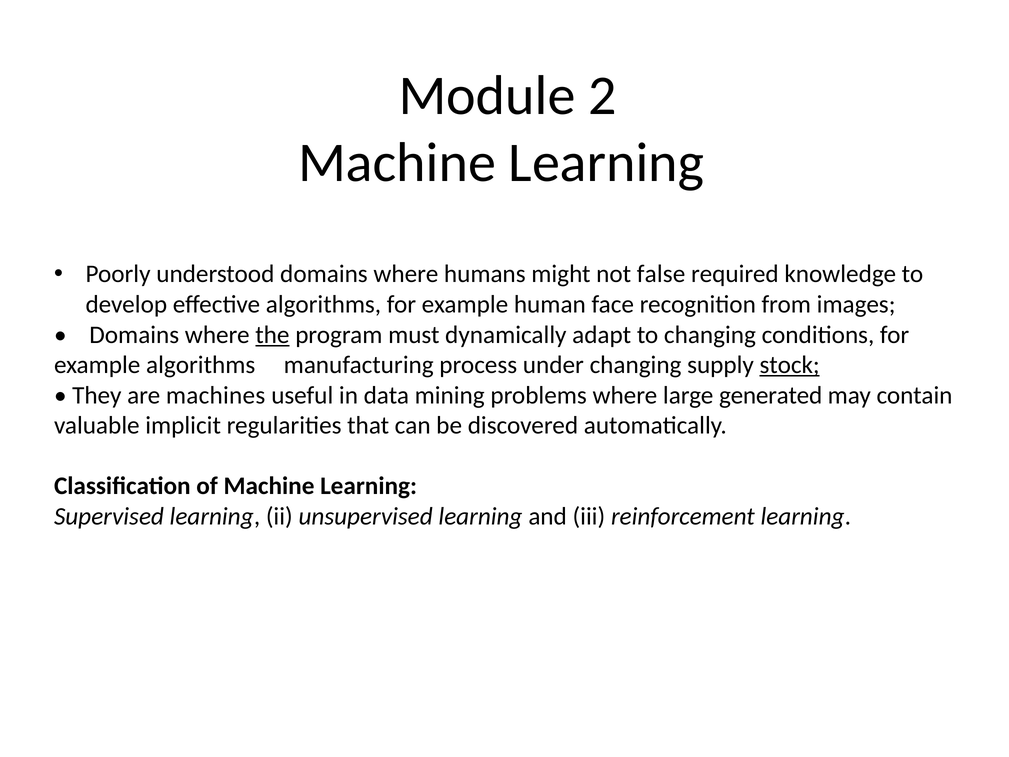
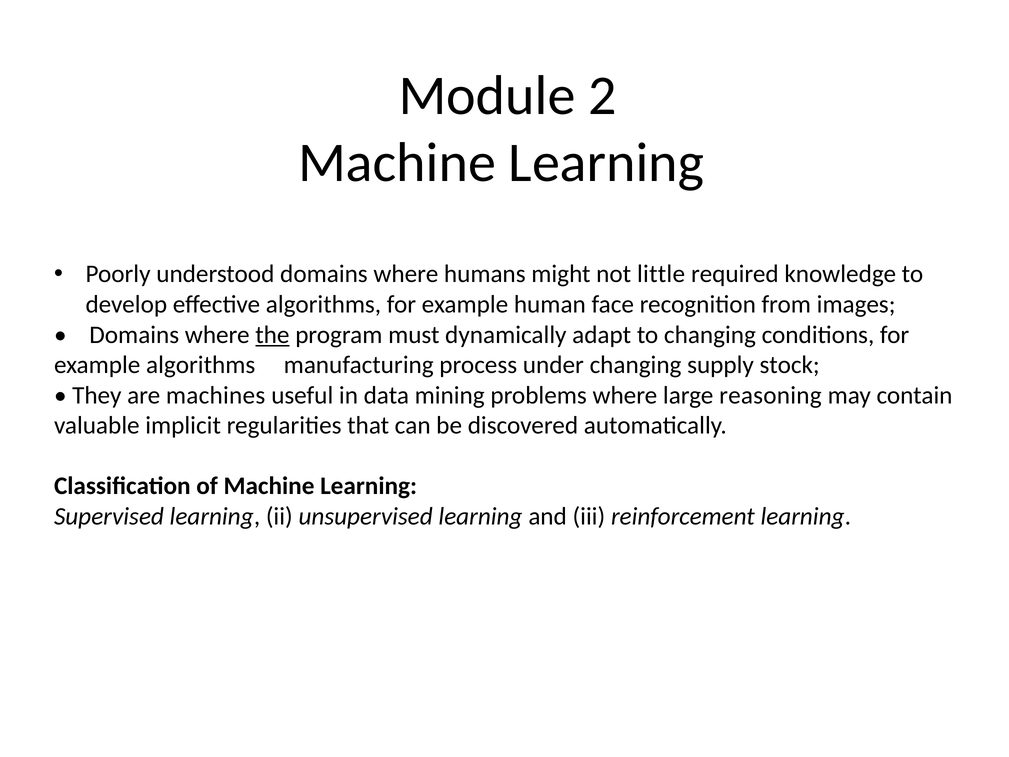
false: false -> little (661, 274)
stock underline: present -> none (790, 365)
generated: generated -> reasoning (770, 395)
